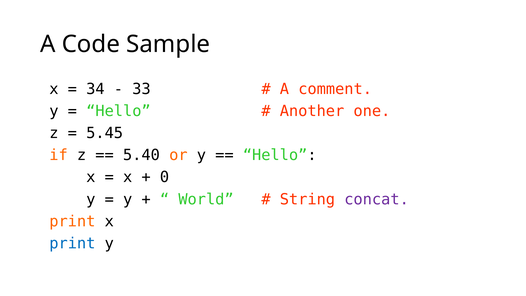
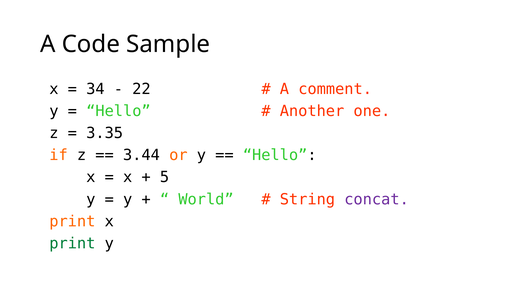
33: 33 -> 22 (141, 89)
5.45: 5.45 -> 3.35 (105, 133)
5.40: 5.40 -> 3.44 (141, 155)
0: 0 -> 5 (165, 177)
print colour: blue -> green (72, 243)
